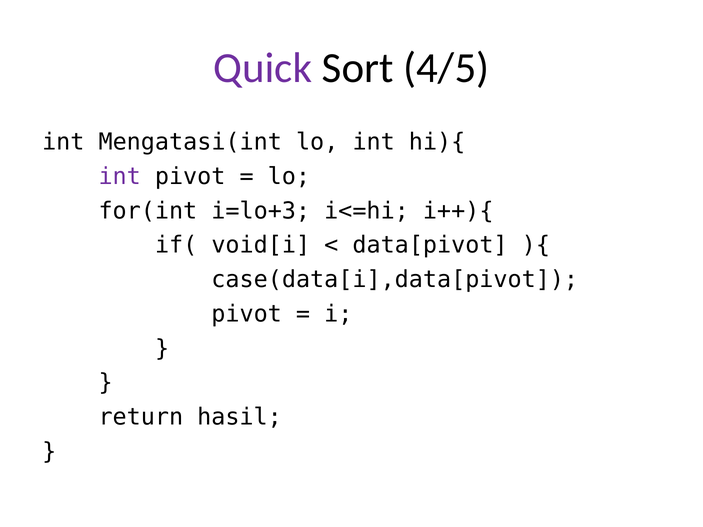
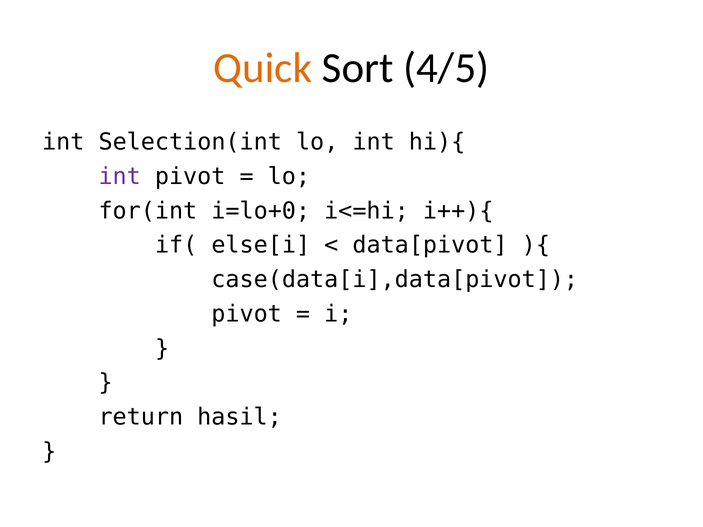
Quick colour: purple -> orange (263, 68)
Mengatasi(int: Mengatasi(int -> Selection(int (190, 142)
i=lo+3: i=lo+3 -> i=lo+0 (261, 211)
void[i: void[i -> else[i (261, 245)
